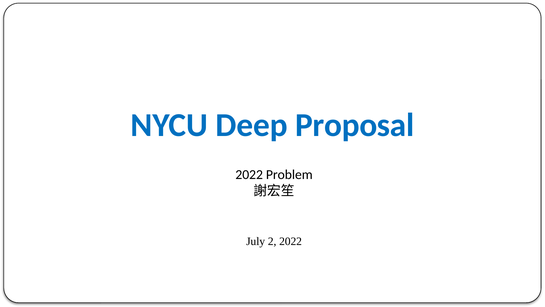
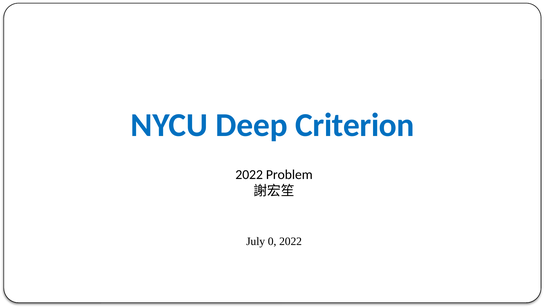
Proposal: Proposal -> Criterion (355, 125)
2: 2 -> 0 (272, 241)
